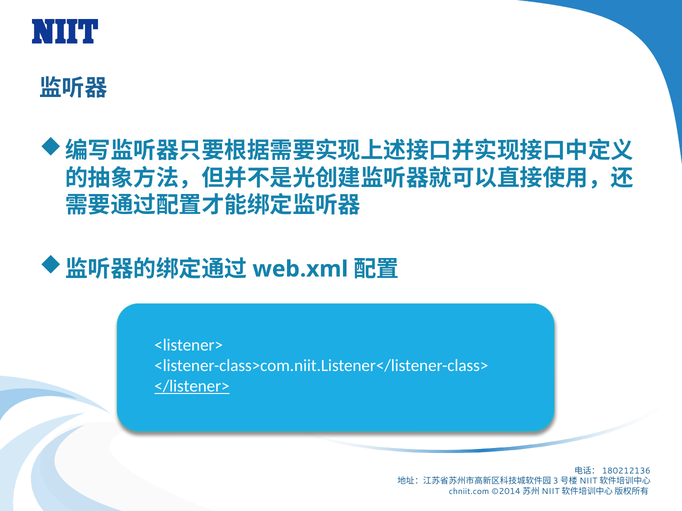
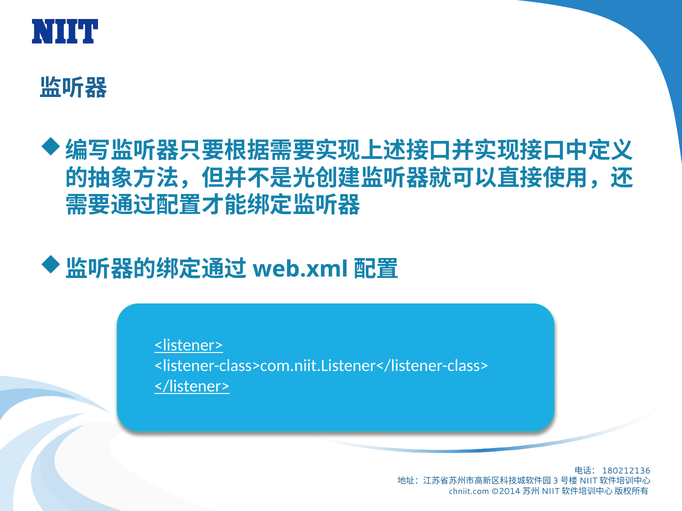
<listener> underline: none -> present (189, 346)
